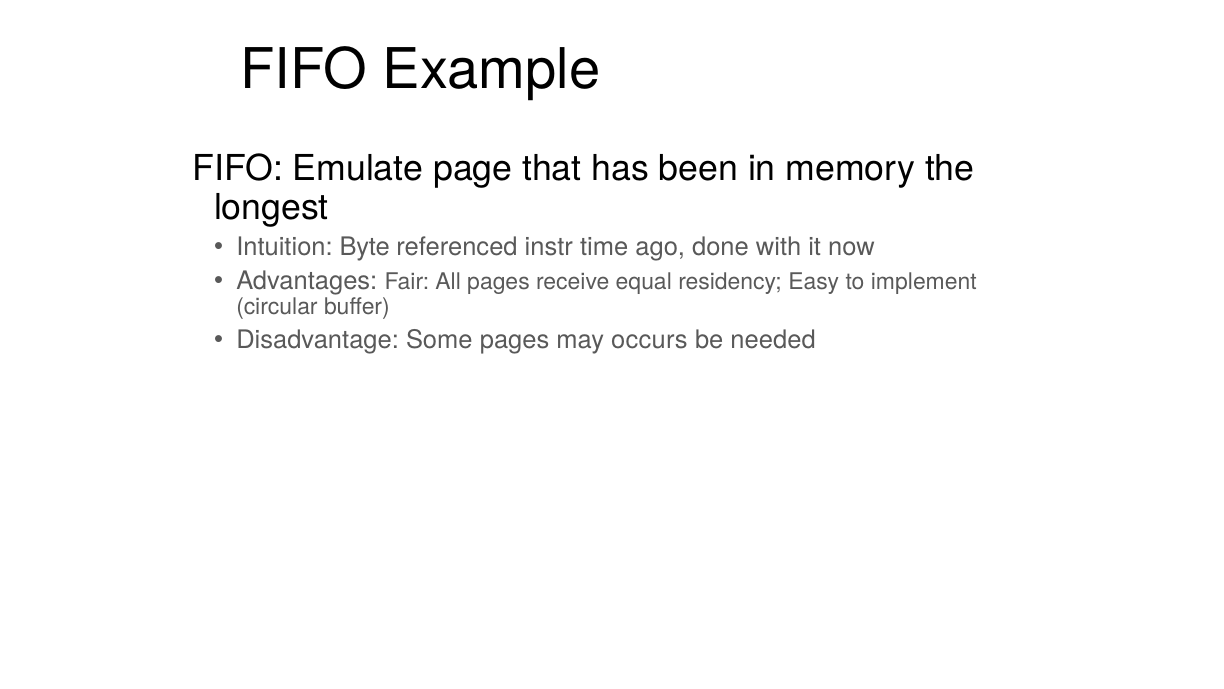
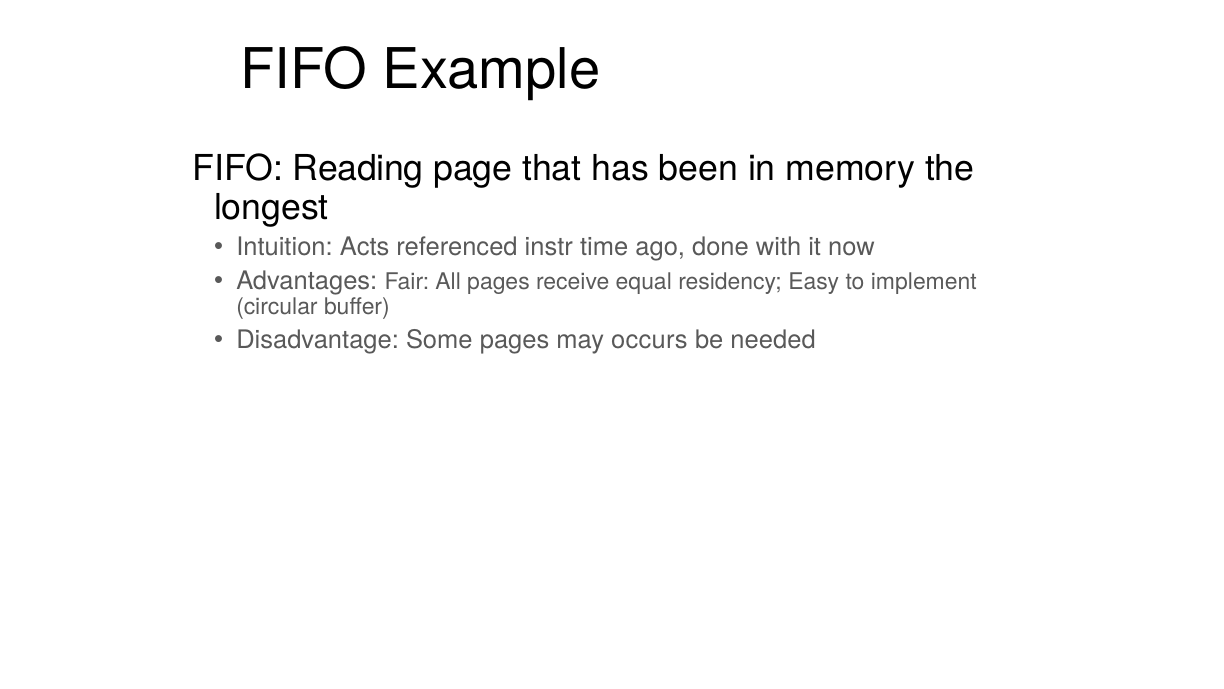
Emulate: Emulate -> Reading (358, 169)
Byte: Byte -> Acts (365, 247)
